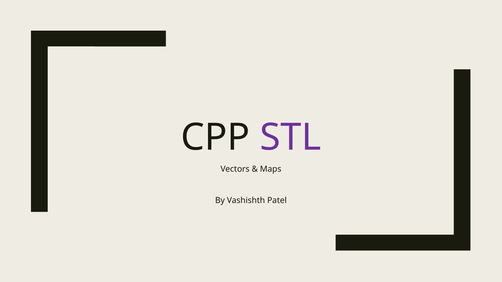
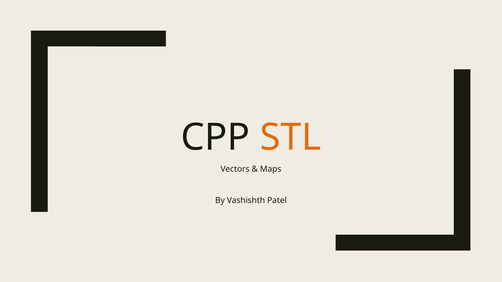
STL colour: purple -> orange (291, 138)
